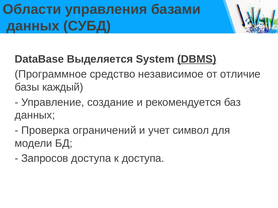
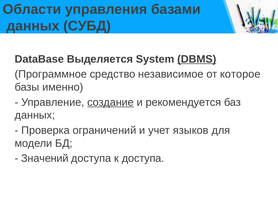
отличие: отличие -> которое (240, 74)
каждый: каждый -> именно (63, 87)
создание underline: none -> present (111, 103)
символ: символ -> языков (191, 131)
Запросов: Запросов -> Значений (45, 159)
